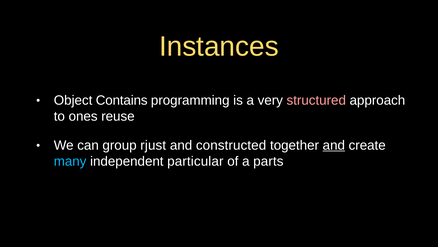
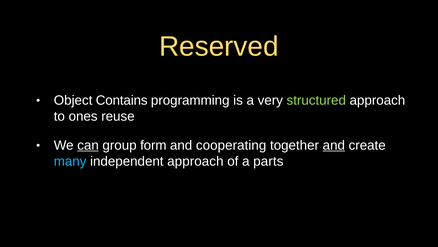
Instances: Instances -> Reserved (219, 46)
structured colour: pink -> light green (316, 100)
can underline: none -> present (88, 145)
rjust: rjust -> form (153, 145)
constructed: constructed -> cooperating (231, 145)
independent particular: particular -> approach (195, 161)
